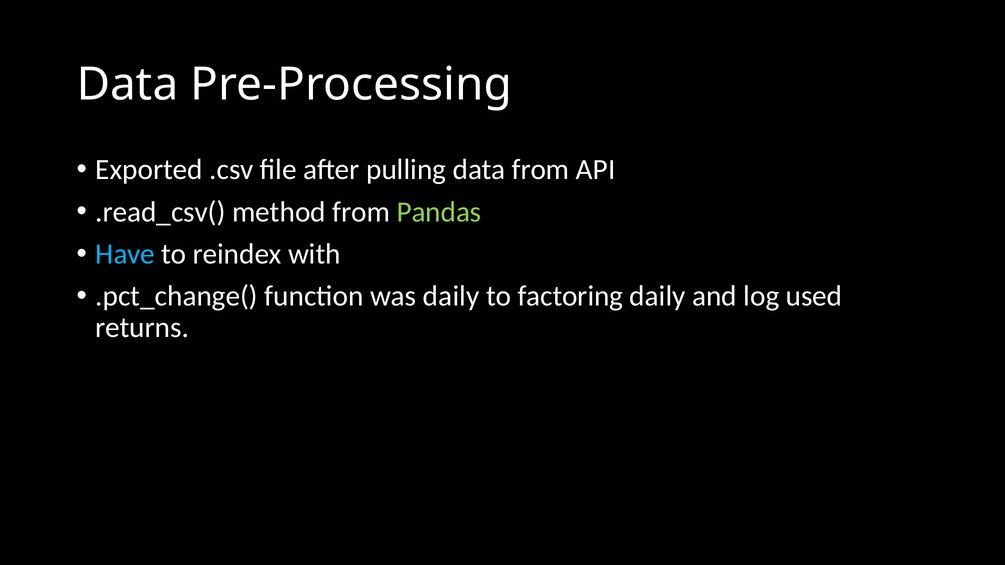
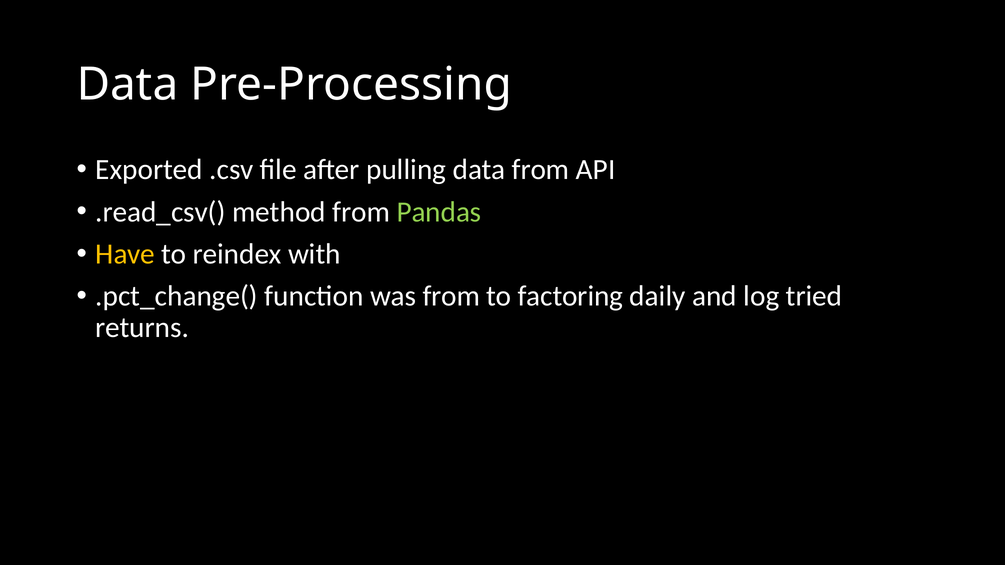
Have colour: light blue -> yellow (125, 254)
was daily: daily -> from (451, 296)
used: used -> tried (814, 296)
